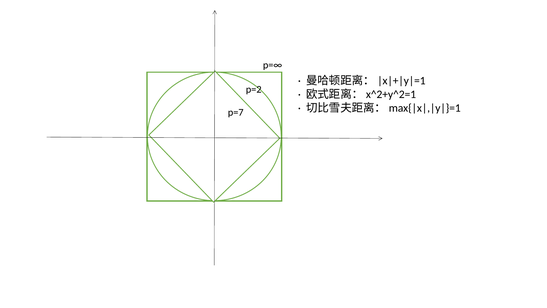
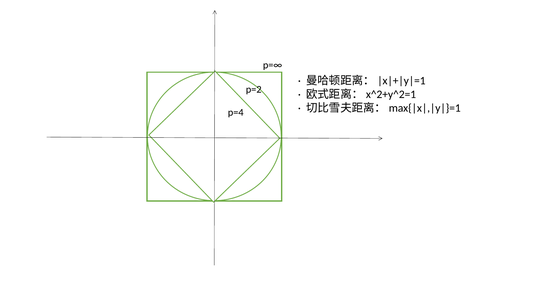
p=7: p=7 -> p=4 (236, 112)
